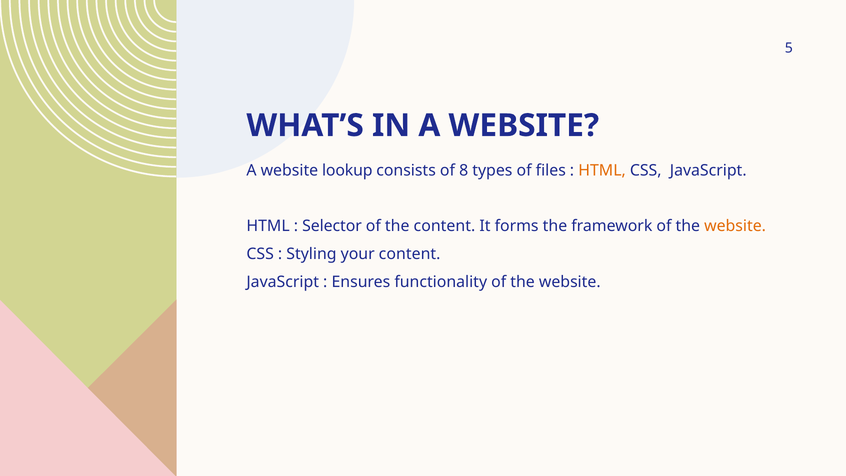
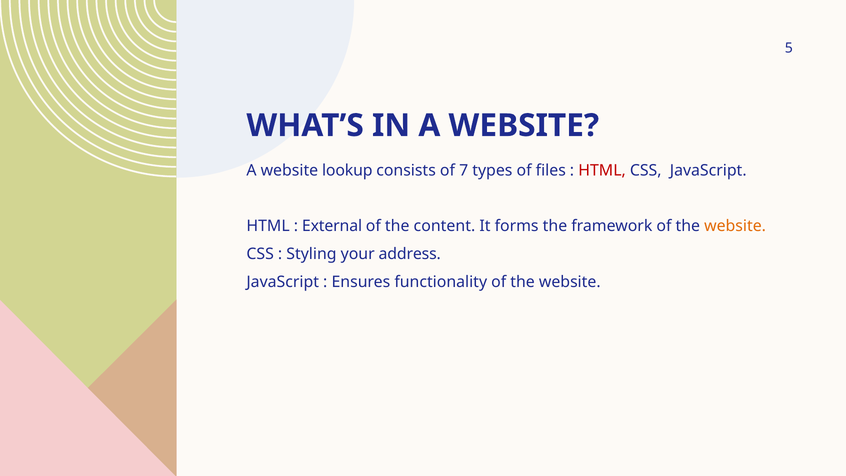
8: 8 -> 7 (464, 170)
HTML colour: orange -> red (602, 170)
Selector: Selector -> External (332, 226)
your content: content -> address (410, 254)
